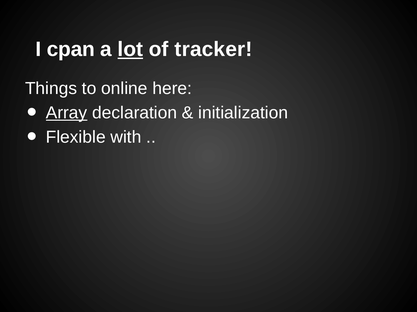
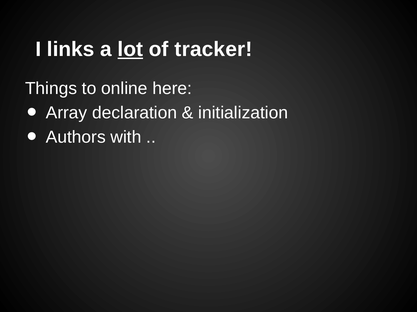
cpan: cpan -> links (71, 49)
Array underline: present -> none (67, 113)
Flexible: Flexible -> Authors (76, 137)
